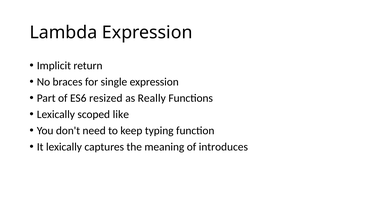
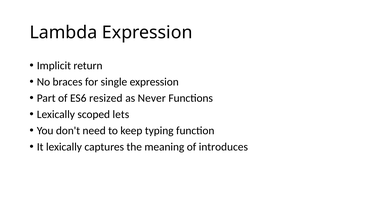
Really: Really -> Never (152, 98)
like: like -> lets (121, 114)
